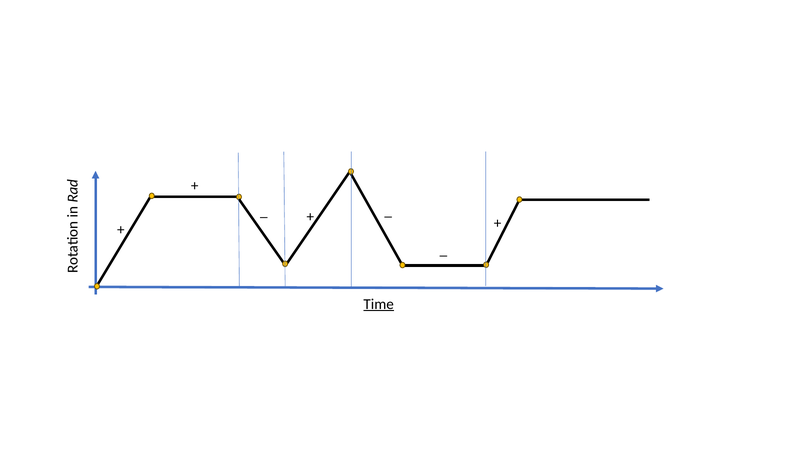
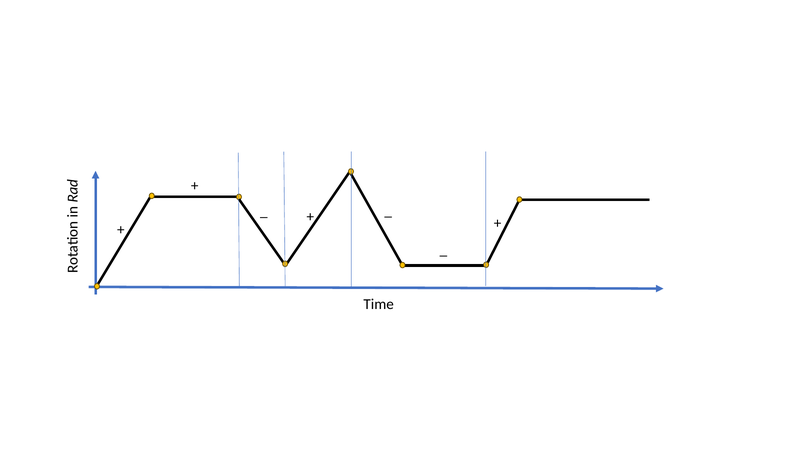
Time underline: present -> none (379, 304)
